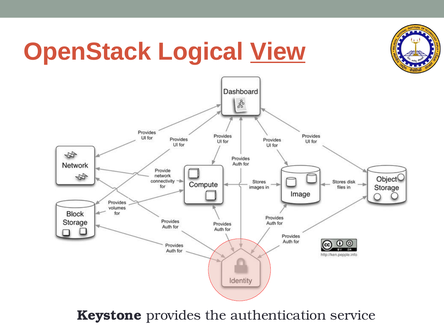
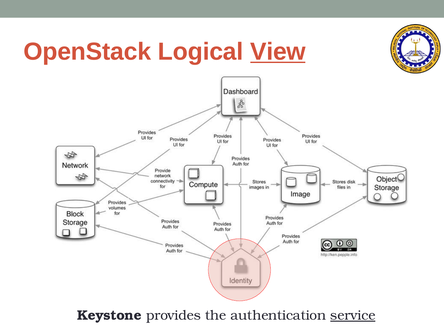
service underline: none -> present (353, 315)
